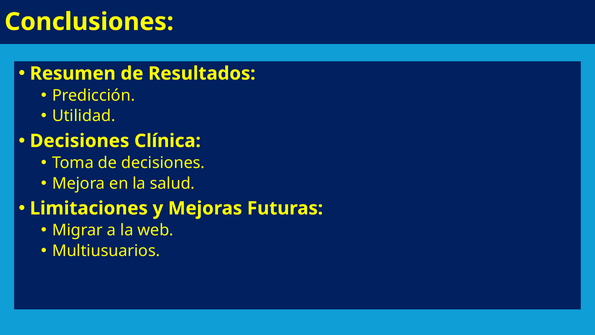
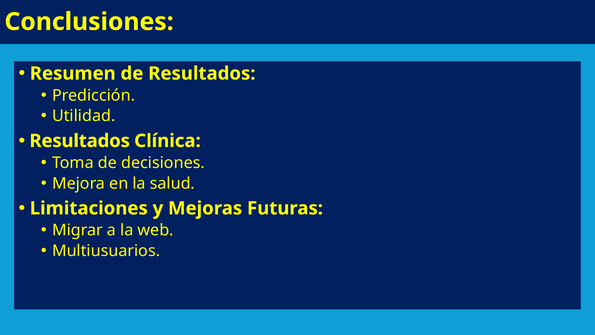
Decisiones: Decisiones -> Resultados (80, 141)
